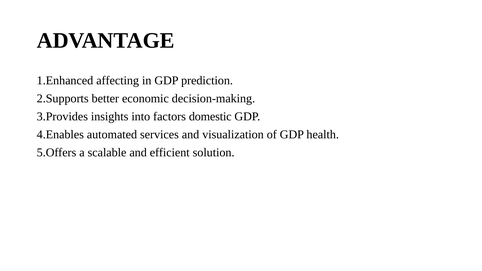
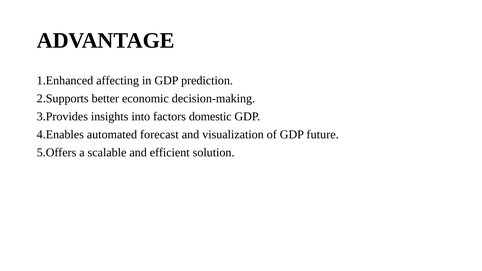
services: services -> forecast (159, 135)
health: health -> future (323, 135)
